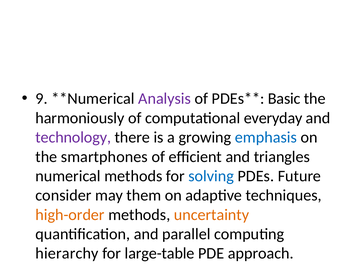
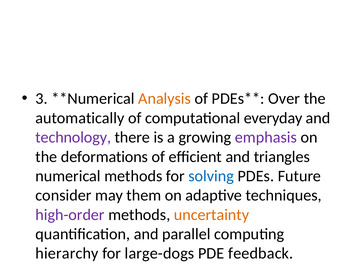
9: 9 -> 3 (42, 99)
Analysis colour: purple -> orange (165, 99)
Basic: Basic -> Over (284, 99)
harmoniously: harmoniously -> automatically (80, 118)
emphasis colour: blue -> purple (266, 137)
smartphones: smartphones -> deformations (104, 157)
high-order colour: orange -> purple (70, 215)
large-table: large-table -> large-dogs (160, 254)
approach: approach -> feedback (261, 254)
